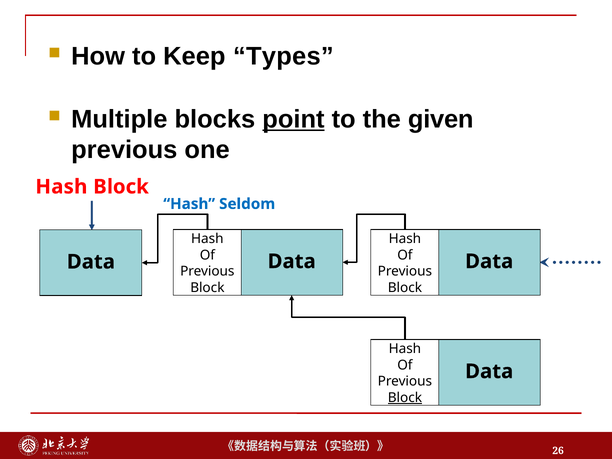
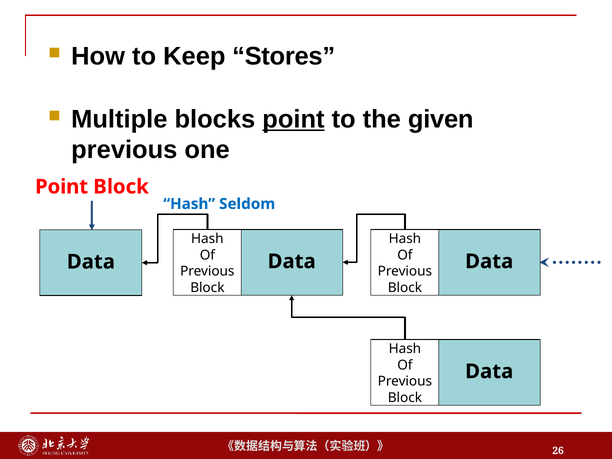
Types: Types -> Stores (284, 56)
Hash: Hash -> Point (62, 187)
Block underline: present -> none (405, 398)
